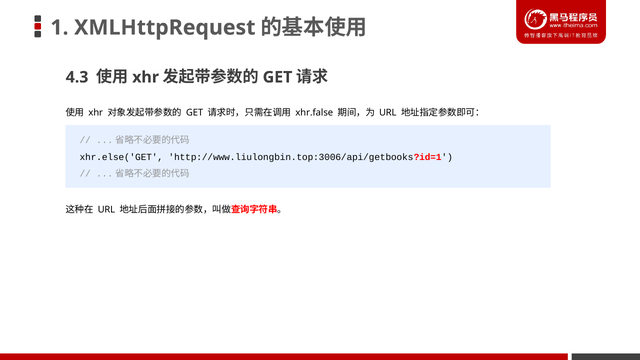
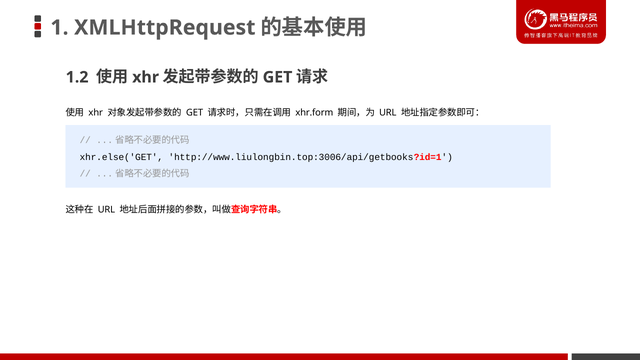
4.3: 4.3 -> 1.2 (77, 77)
xhr.false: xhr.false -> xhr.form (314, 113)
